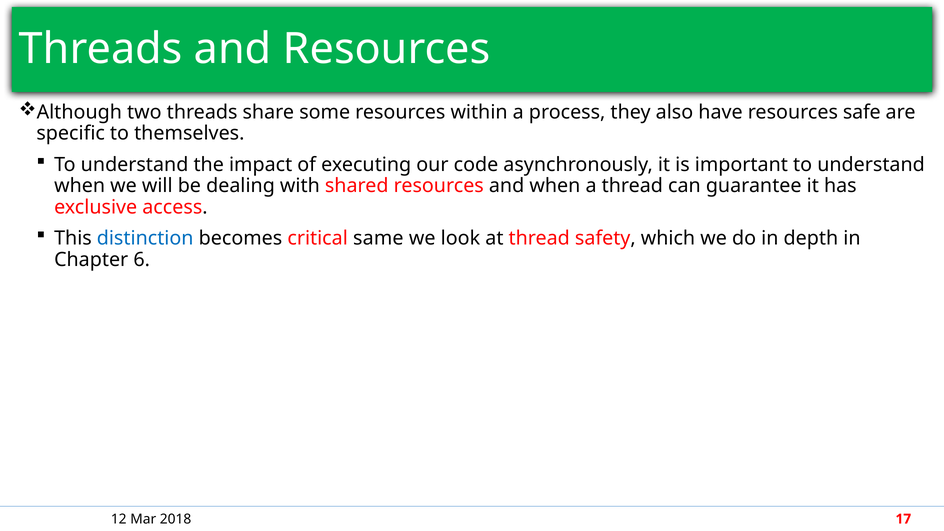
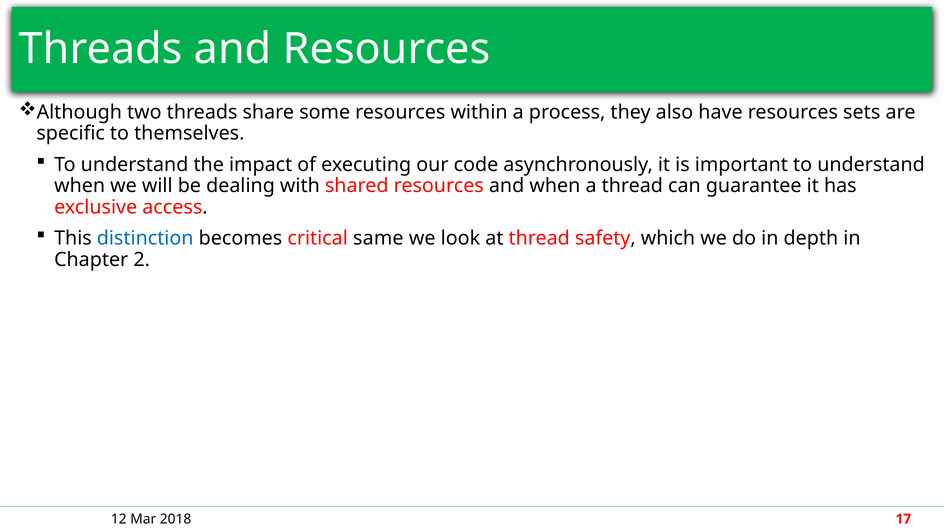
safe: safe -> sets (862, 112)
6: 6 -> 2 (142, 260)
